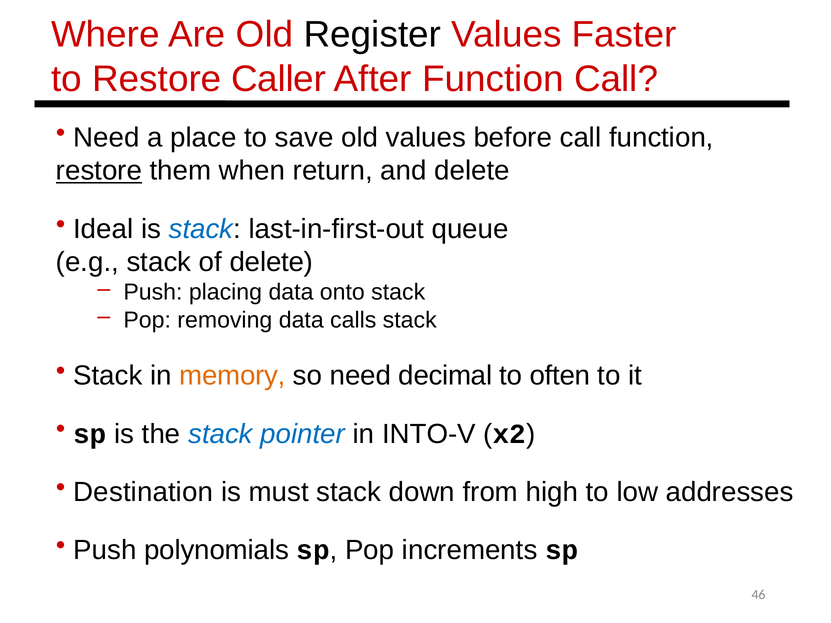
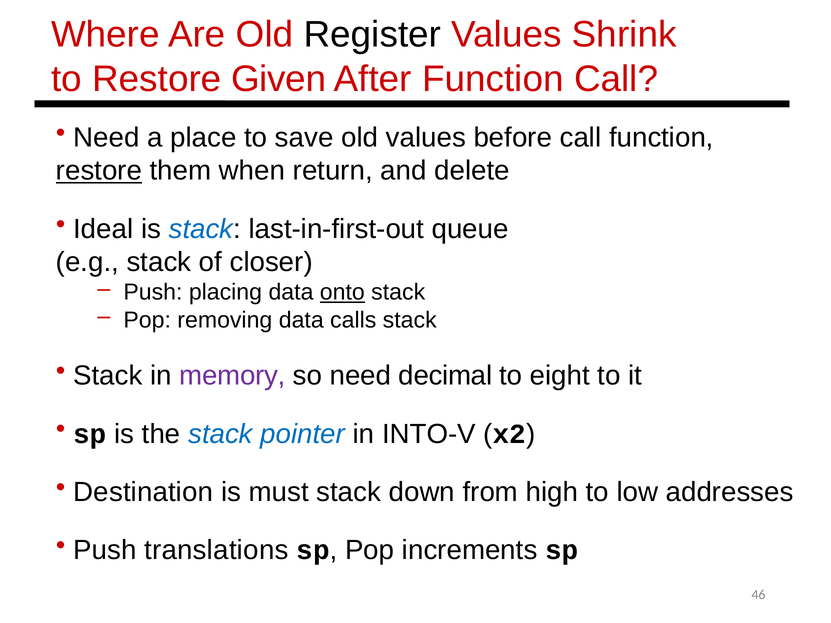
Faster: Faster -> Shrink (624, 35)
Caller: Caller -> Given (279, 79)
of delete: delete -> closer (271, 262)
onto underline: none -> present (342, 292)
memory colour: orange -> purple (232, 376)
often: often -> eight (560, 376)
polynomials: polynomials -> translations (216, 550)
